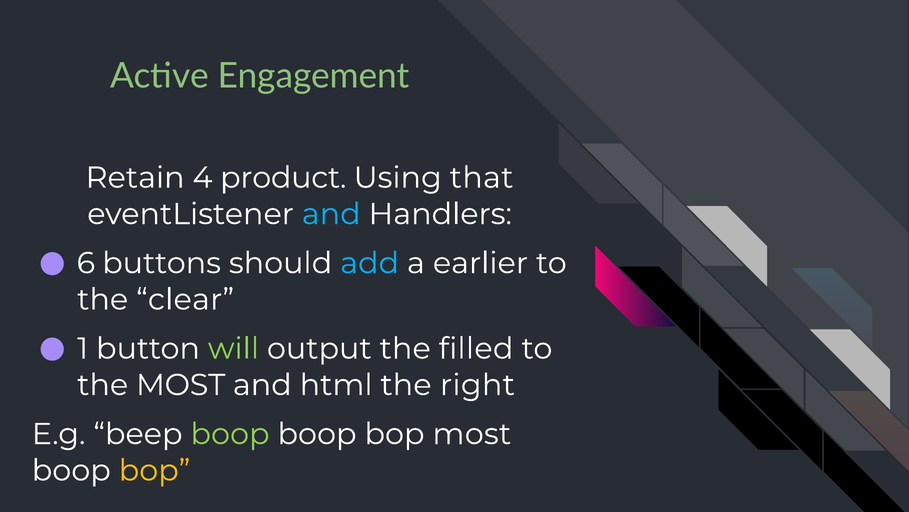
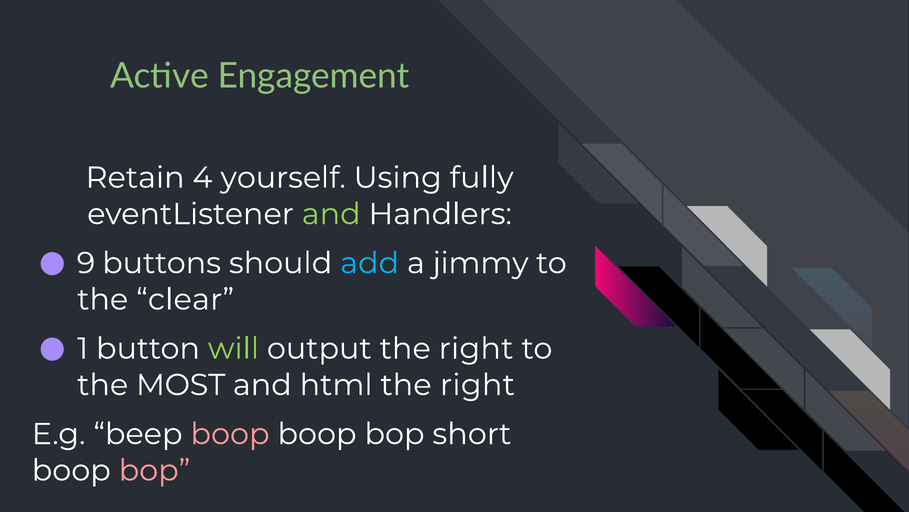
product: product -> yourself (283, 177)
that: that -> fully (482, 177)
and colour: light blue -> light green (331, 214)
6: 6 -> 9 (86, 263)
earlier: earlier -> jimmy (481, 263)
output the filled: filled -> right (476, 348)
boop colour: light green -> pink (230, 434)
bop most: most -> short (472, 434)
bop colour: yellow -> pink (154, 470)
